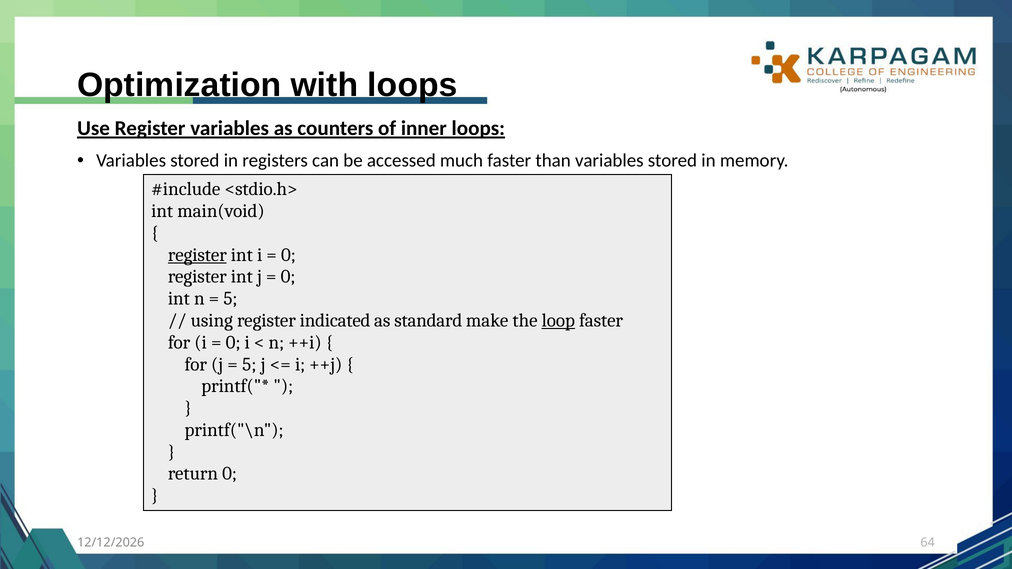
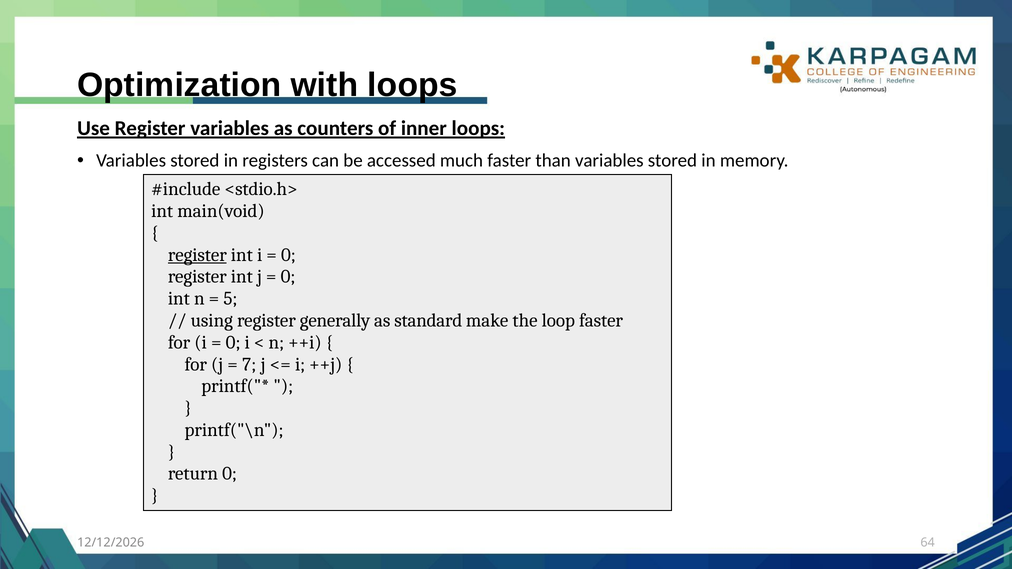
indicated: indicated -> generally (335, 321)
loop underline: present -> none (558, 321)
5: 5 -> 7 (249, 364)
